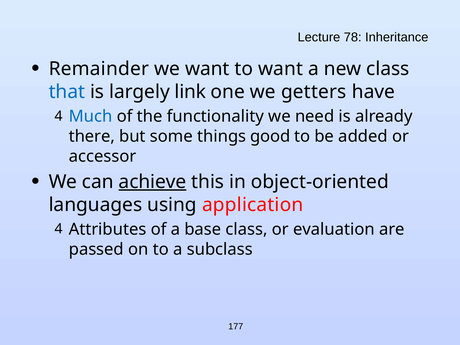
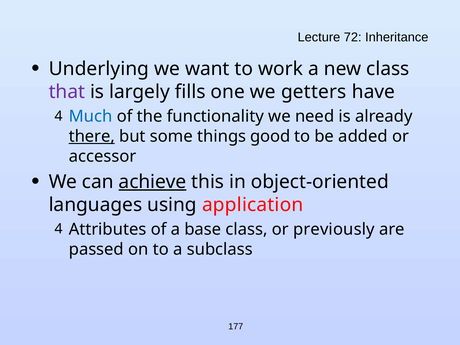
78: 78 -> 72 (353, 37)
Remainder: Remainder -> Underlying (99, 69)
to want: want -> work (281, 69)
that colour: blue -> purple (67, 92)
link: link -> fills (190, 92)
there underline: none -> present (92, 136)
evaluation: evaluation -> previously (334, 229)
